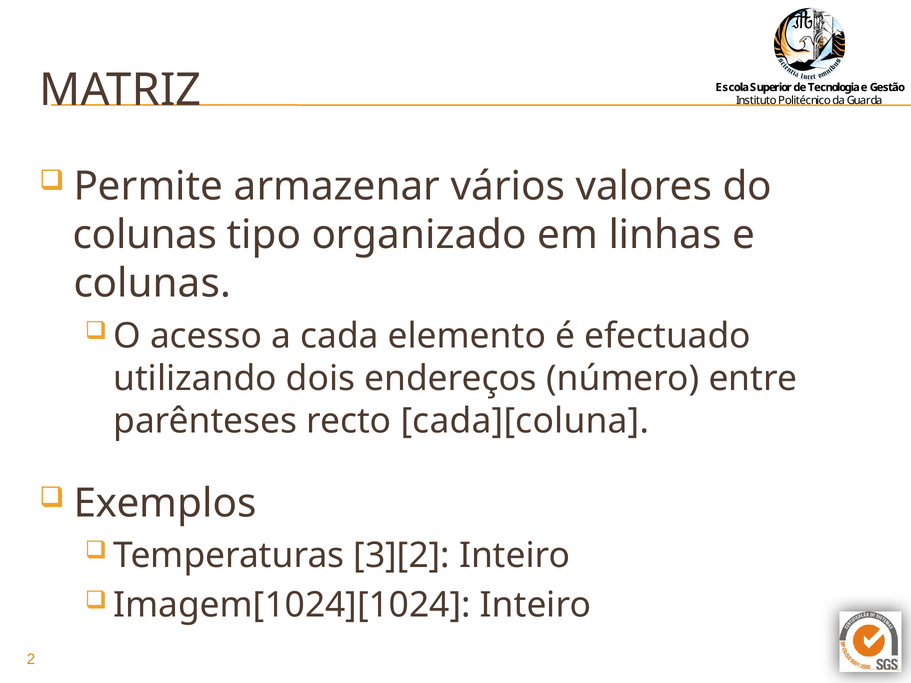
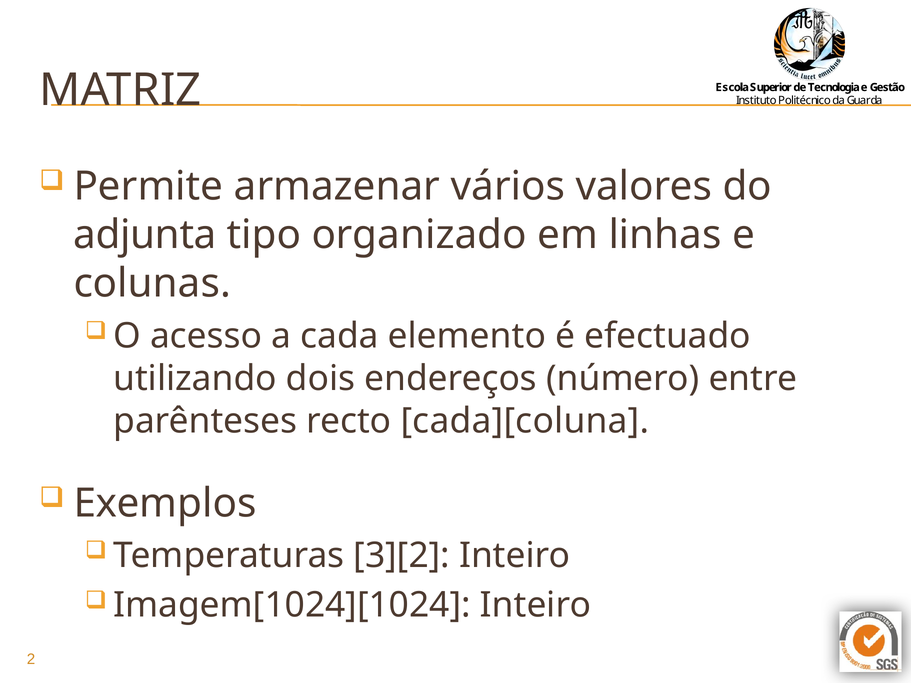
colunas: colunas -> adjunta (145, 235)
